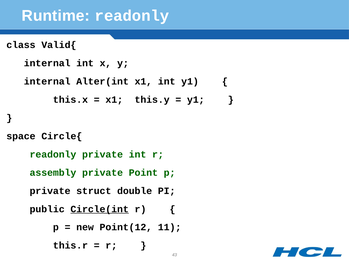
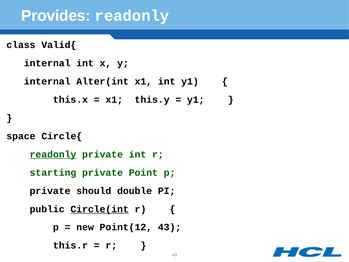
Runtime: Runtime -> Provides (56, 16)
readonly underline: none -> present (53, 154)
assembly: assembly -> starting (53, 172)
struct: struct -> should (94, 191)
Point(12 11: 11 -> 43 (170, 227)
